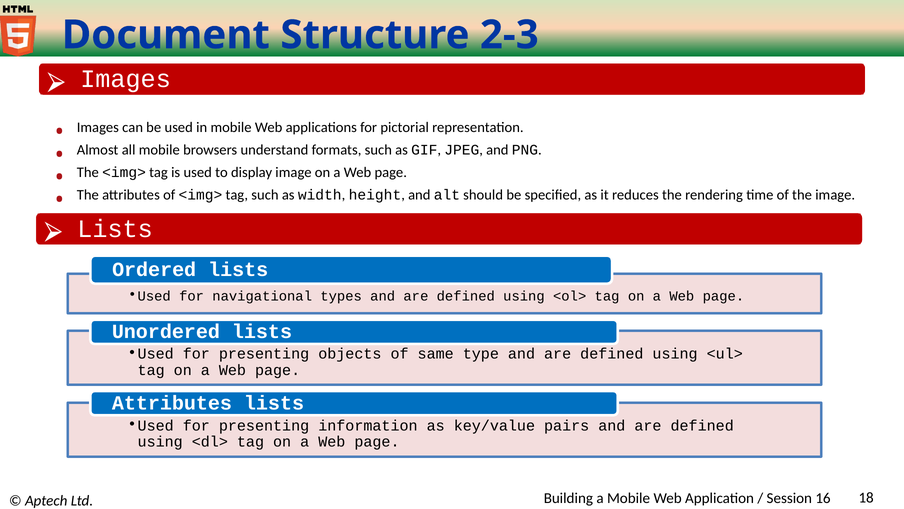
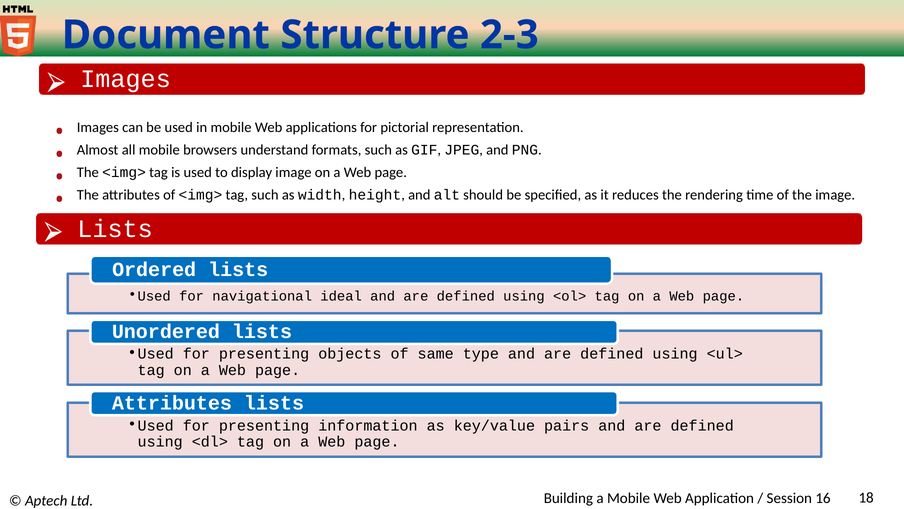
types: types -> ideal (341, 296)
